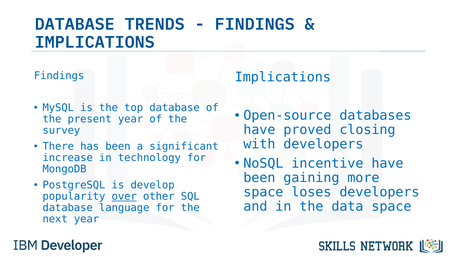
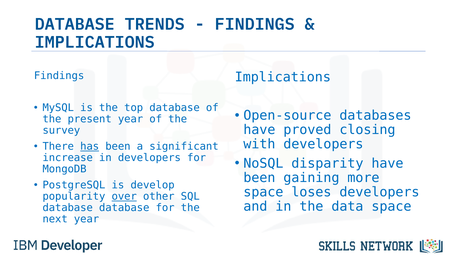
has underline: none -> present (90, 147)
in technology: technology -> developers (149, 158)
incentive: incentive -> disparity (327, 163)
database language: language -> database (124, 208)
